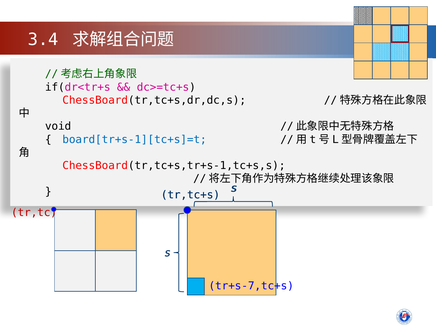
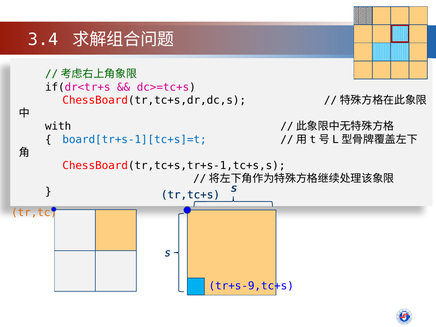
void: void -> with (58, 126)
tr,tc colour: red -> orange (34, 213)
tr+s-7,tc+s: tr+s-7,tc+s -> tr+s-9,tc+s (251, 286)
